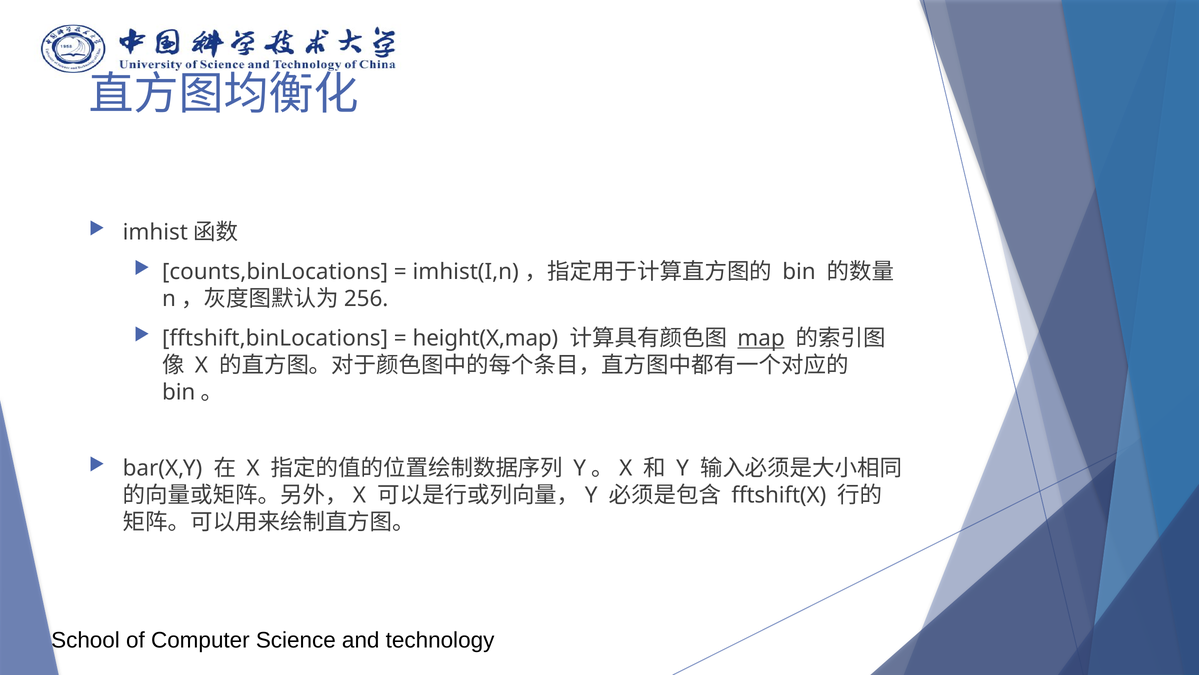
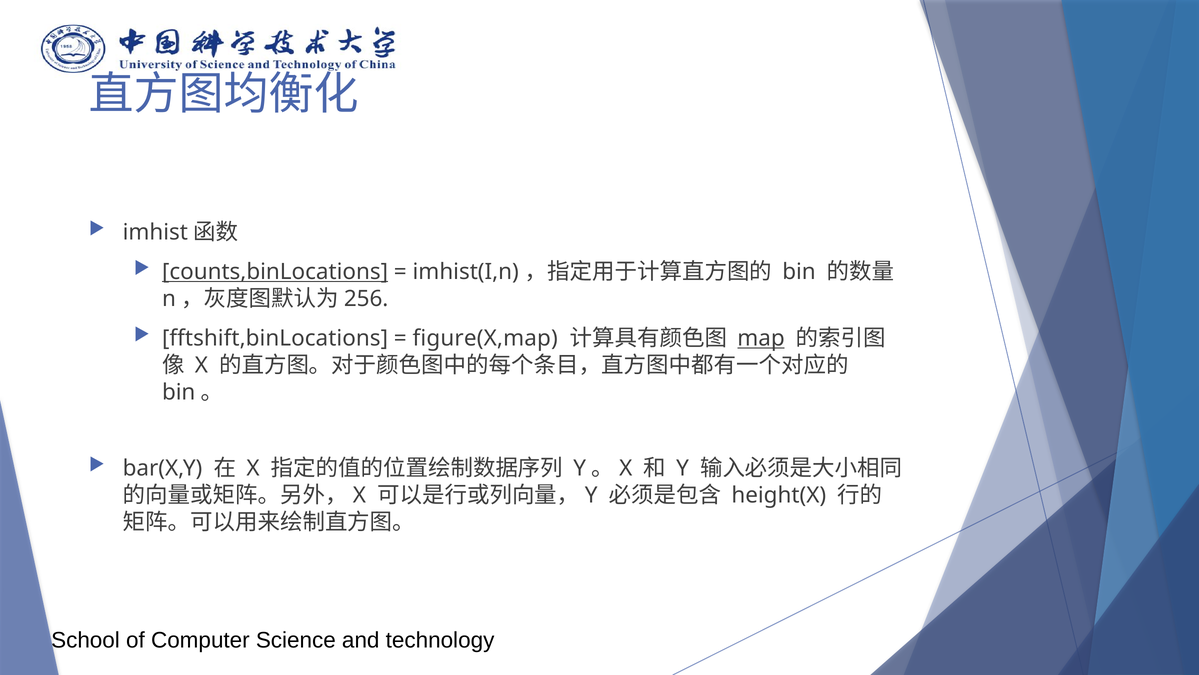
counts,binLocations underline: none -> present (275, 272)
height(X,map: height(X,map -> figure(X,map (485, 338)
fftshift(X: fftshift(X -> height(X (779, 495)
